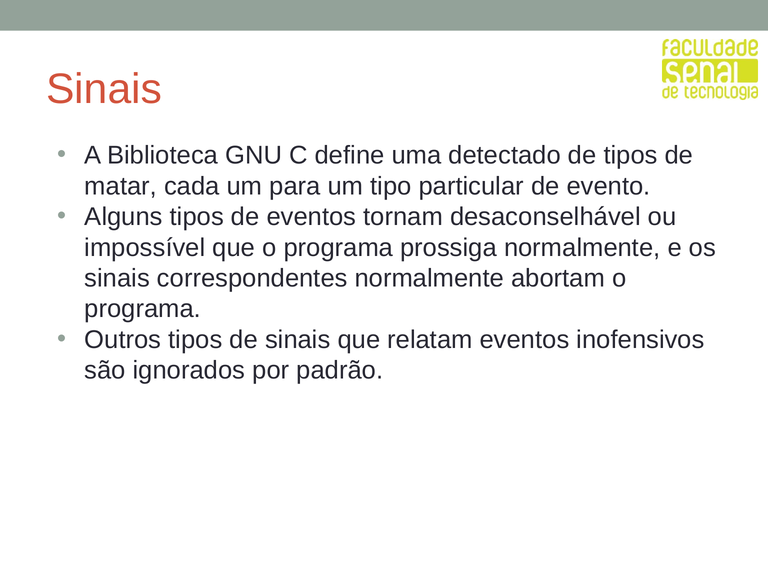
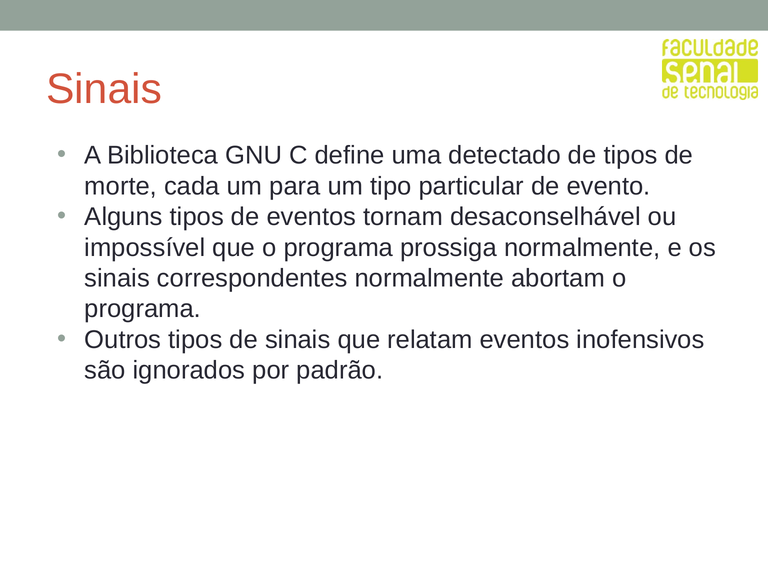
matar: matar -> morte (121, 186)
